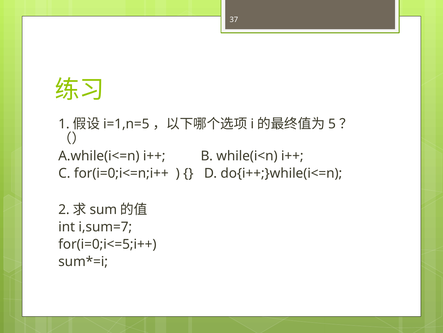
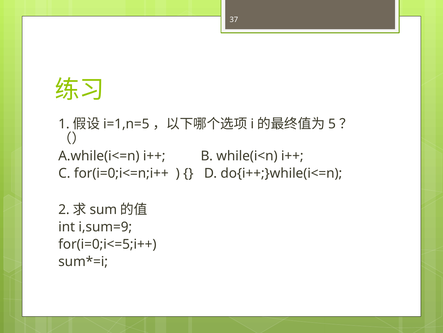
i,sum=7: i,sum=7 -> i,sum=9 (105, 226)
